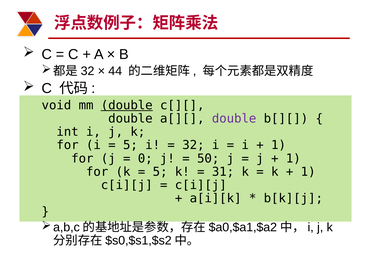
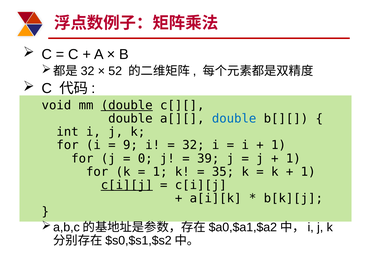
44: 44 -> 52 (115, 71)
double colour: purple -> blue (234, 118)
5: 5 -> 9 (130, 145)
50: 50 -> 39 (208, 158)
5: 5 -> 1 (160, 172)
31: 31 -> 35 (223, 172)
c[i][j underline: none -> present (127, 185)
